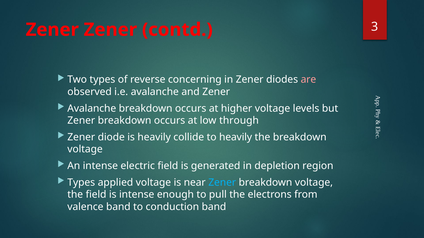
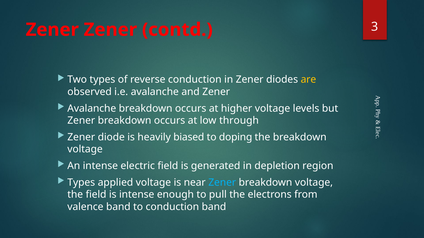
reverse concerning: concerning -> conduction (195, 80)
are colour: pink -> yellow (308, 80)
collide: collide -> biased (189, 137)
to heavily: heavily -> doping (236, 137)
